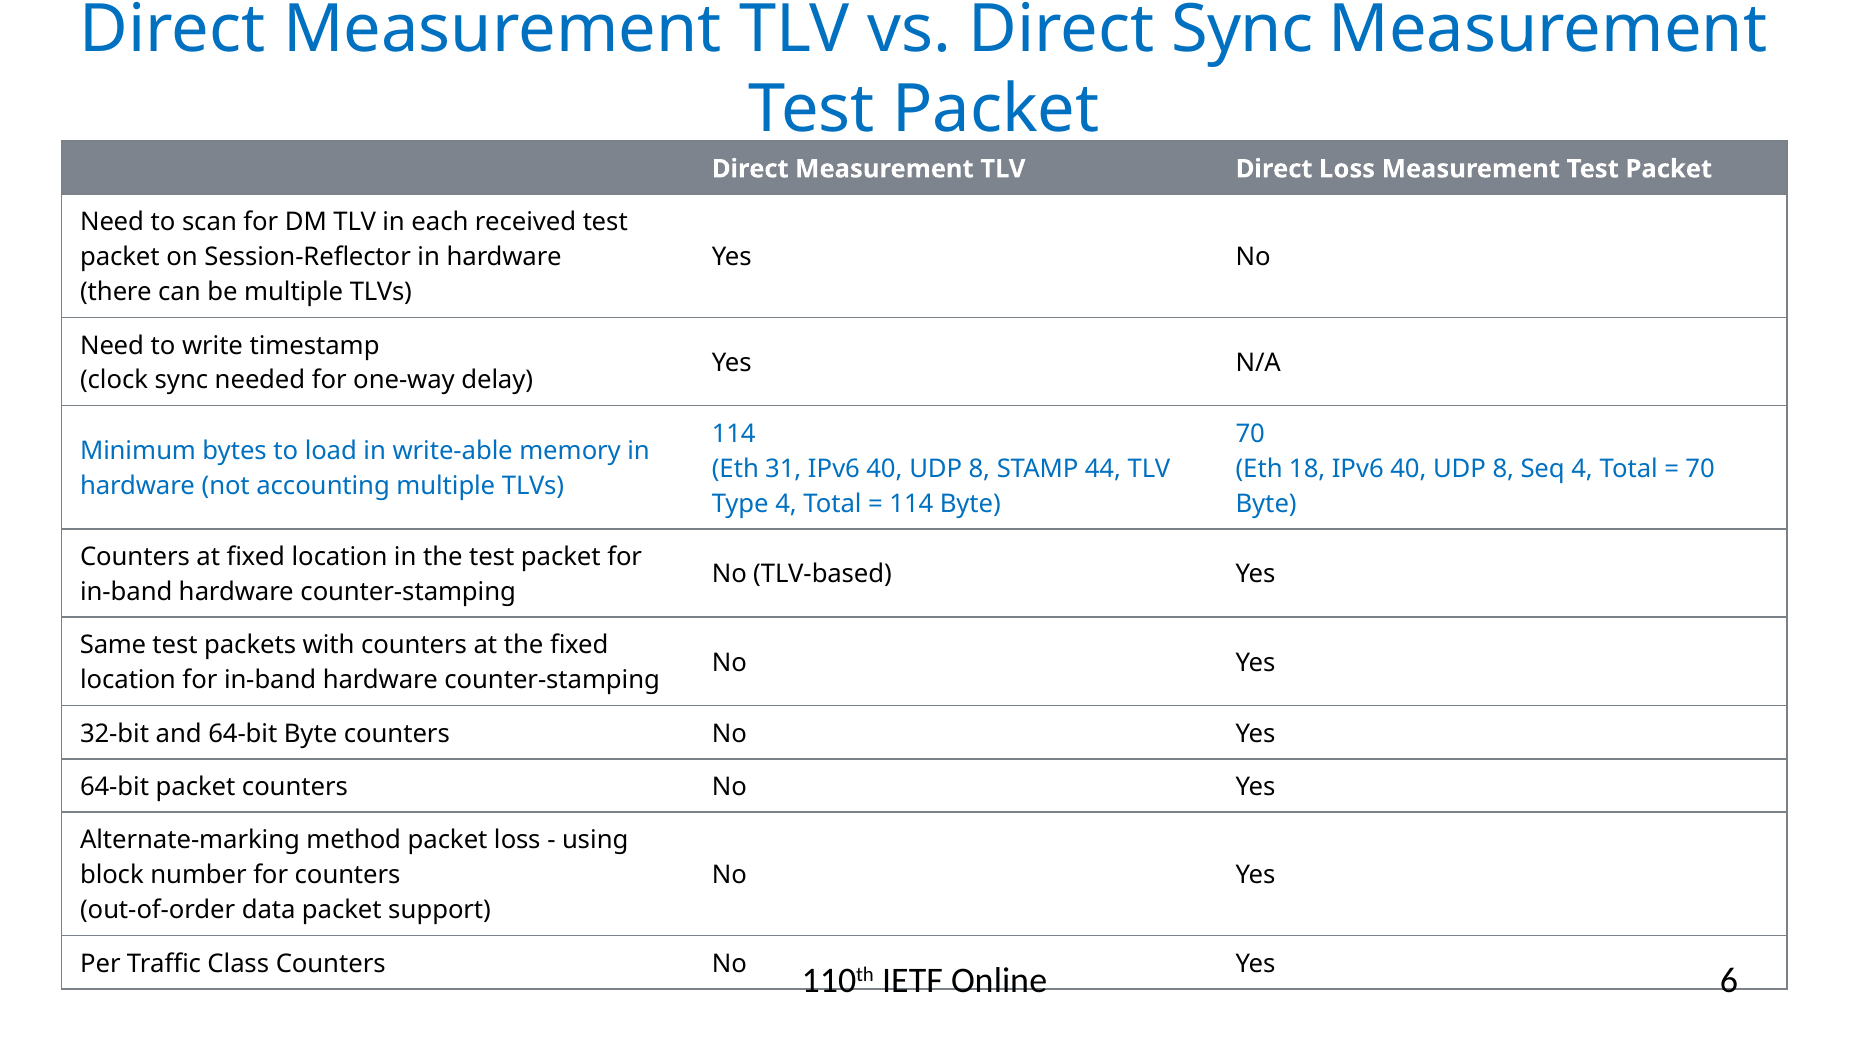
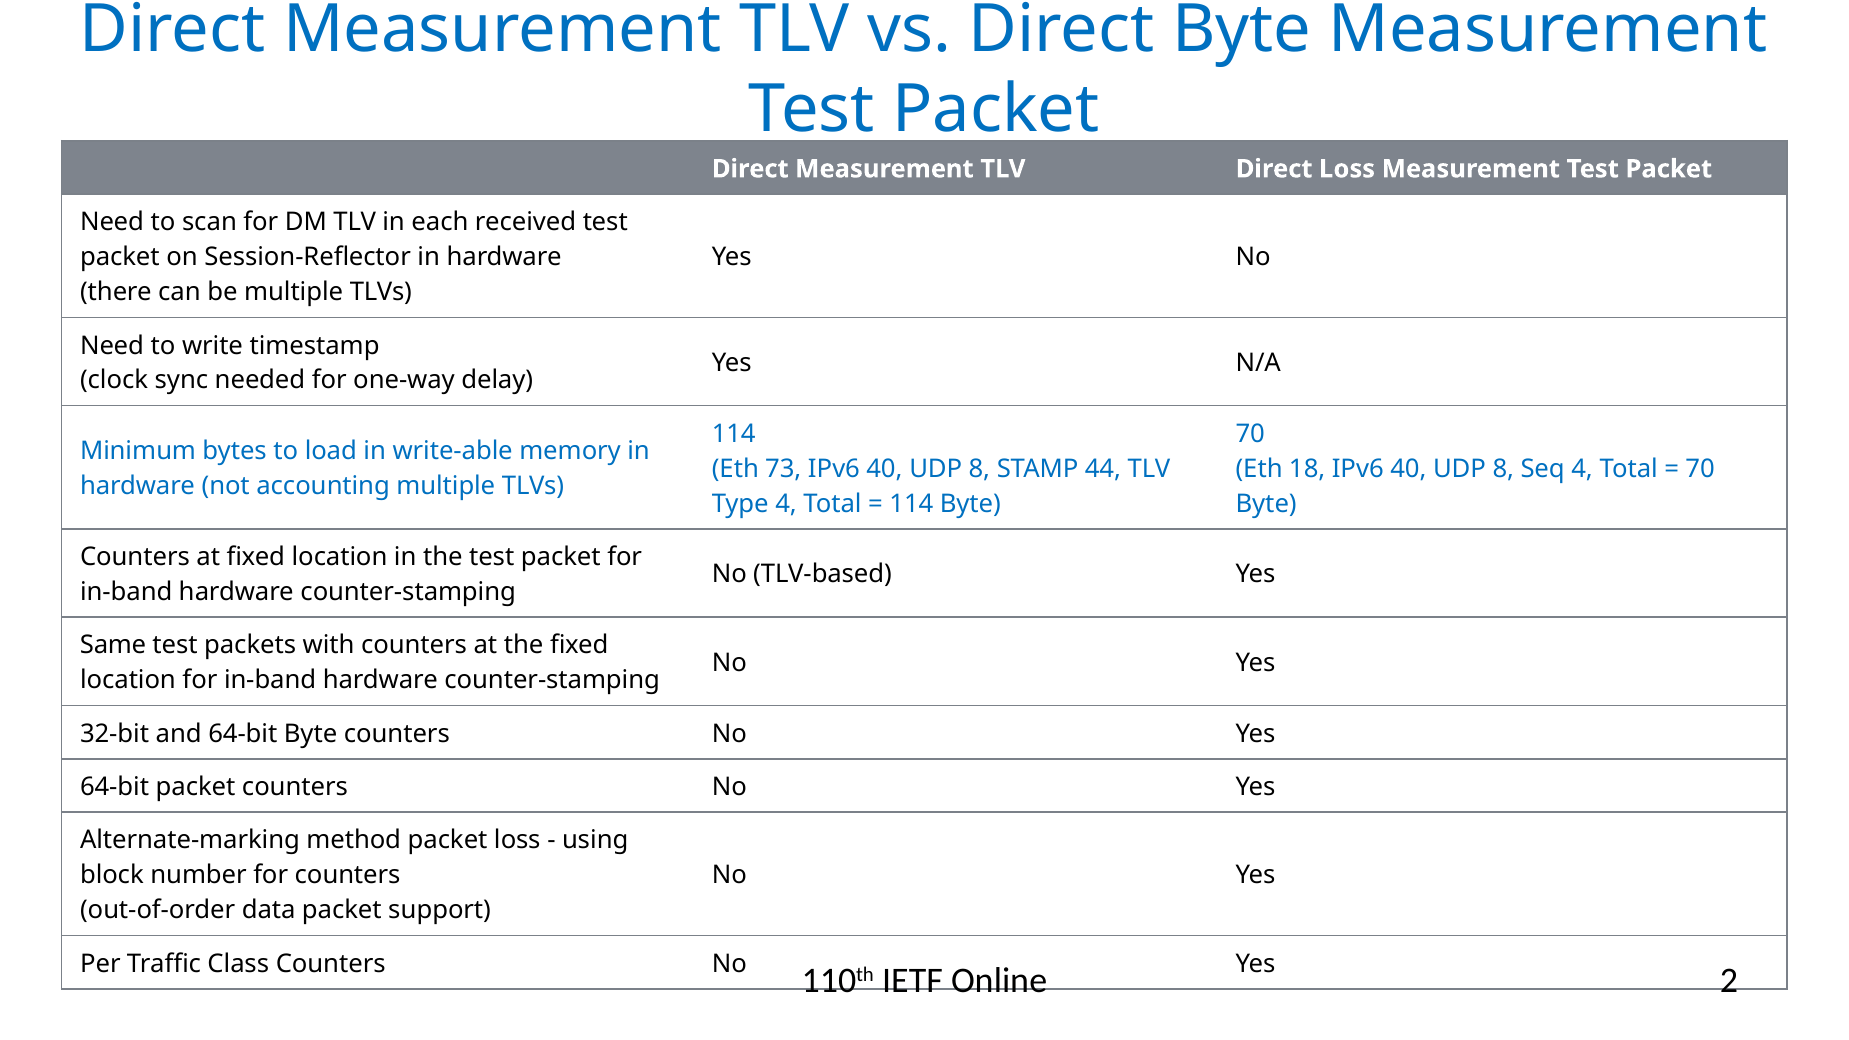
Direct Sync: Sync -> Byte (1242, 29)
31: 31 -> 73 (783, 469)
6: 6 -> 2 (1729, 980)
